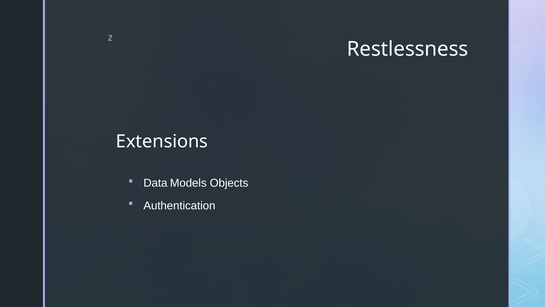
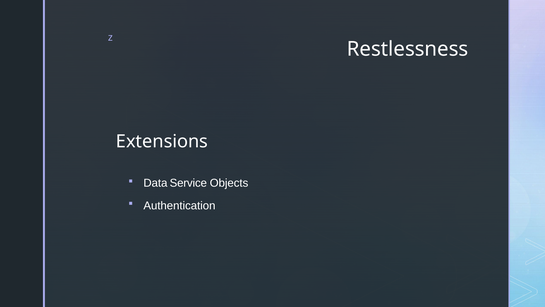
Models: Models -> Service (188, 183)
